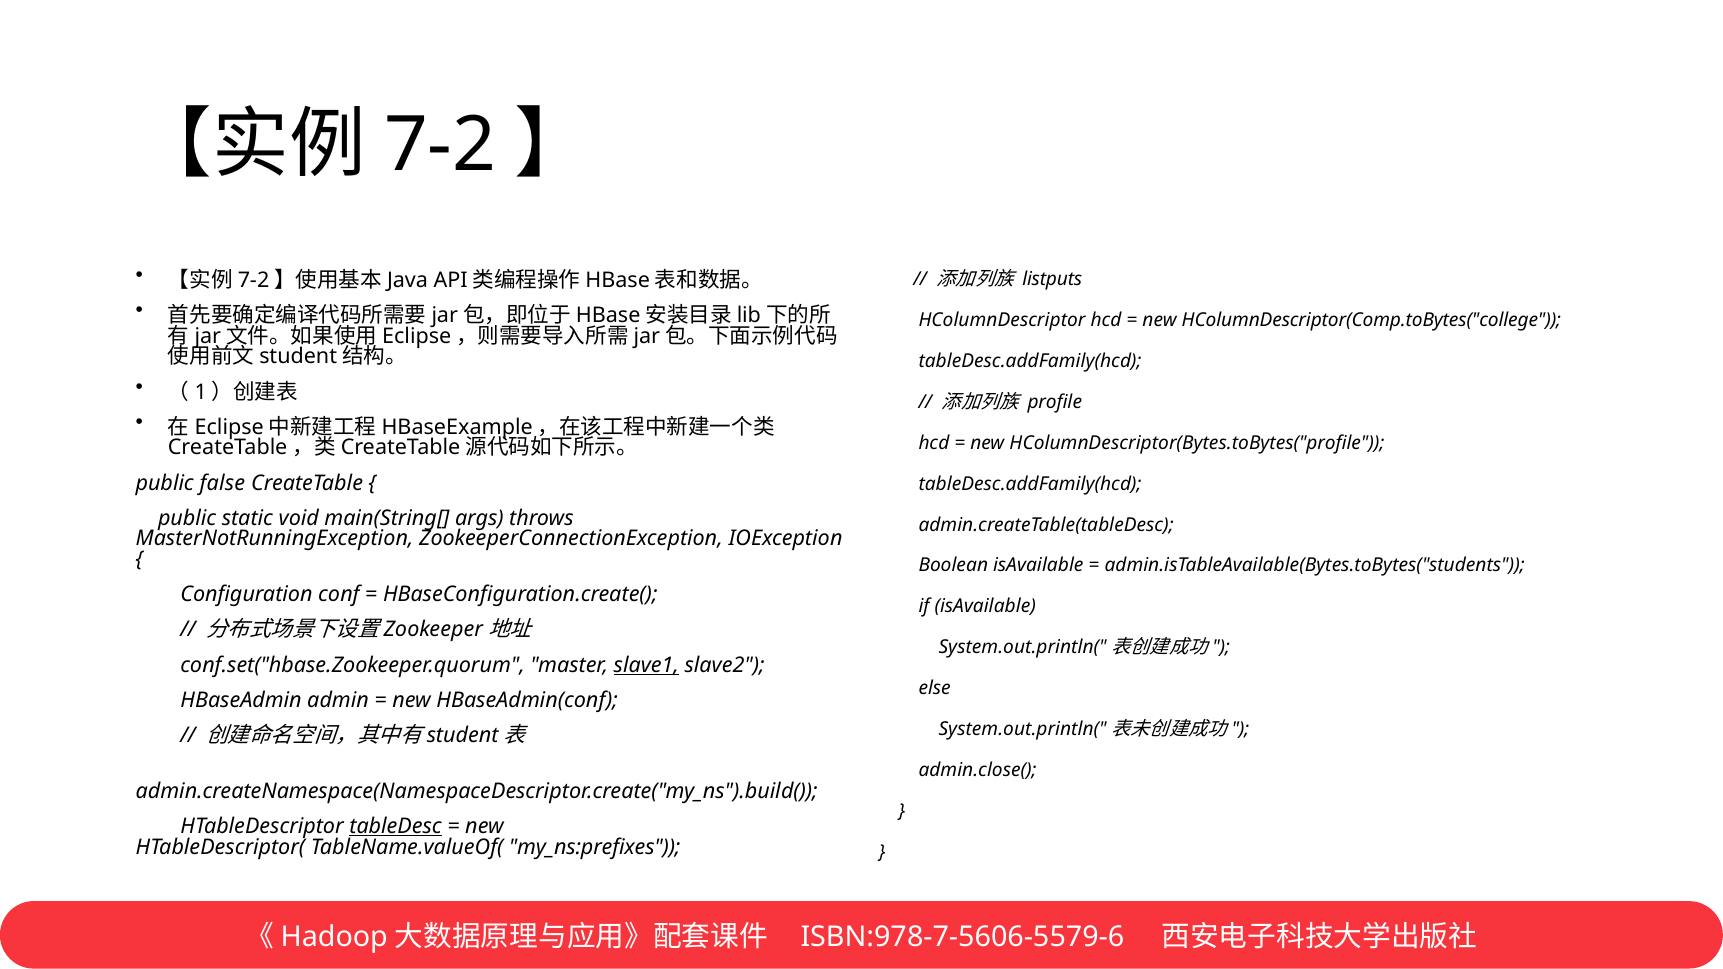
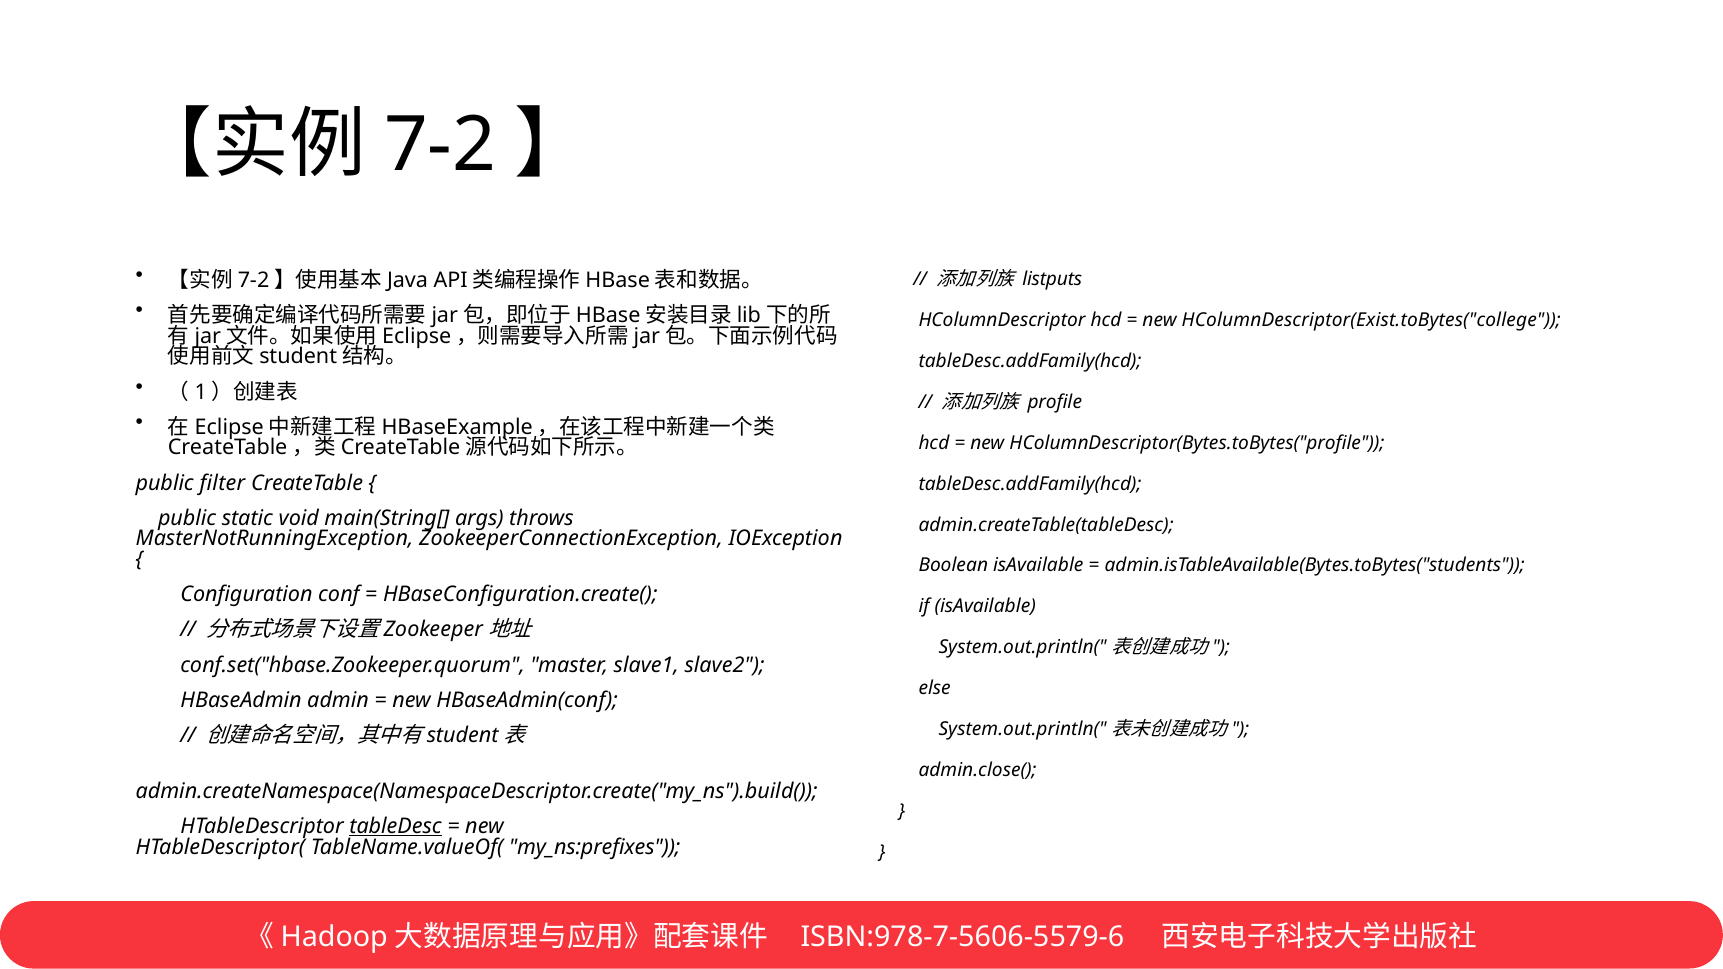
HColumnDescriptor(Comp.toBytes("college: HColumnDescriptor(Comp.toBytes("college -> HColumnDescriptor(Exist.toBytes("college (1371, 320)
false: false -> filter (222, 483)
slave1 underline: present -> none (646, 665)
